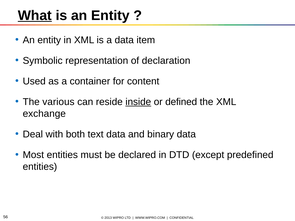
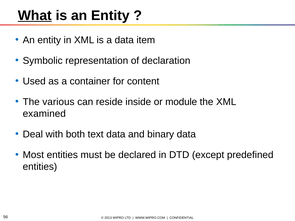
inside underline: present -> none (138, 102)
defined: defined -> module (181, 102)
exchange: exchange -> examined (44, 114)
